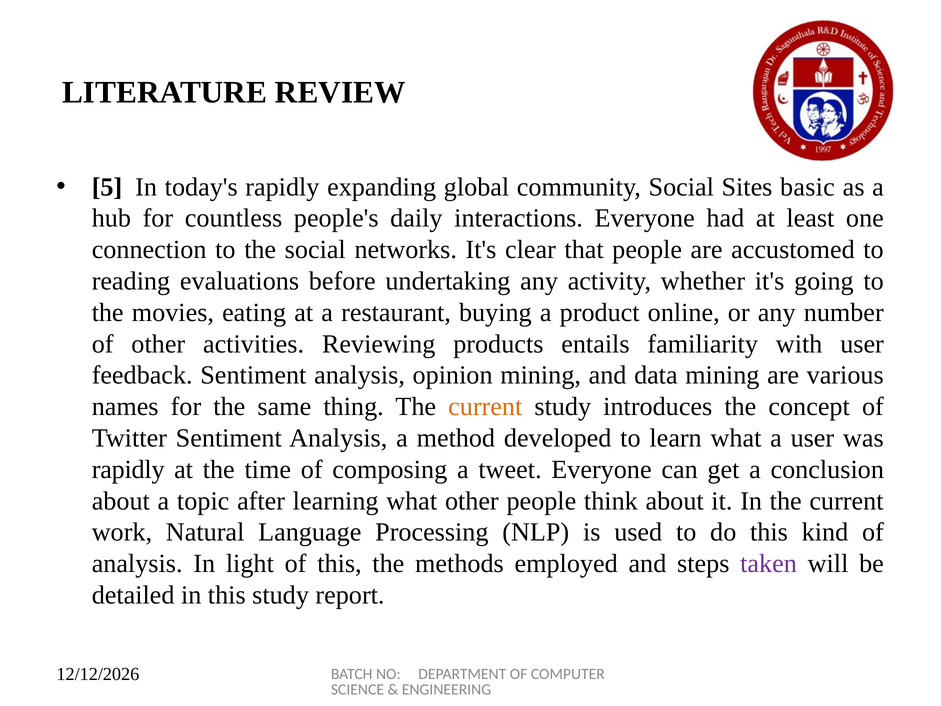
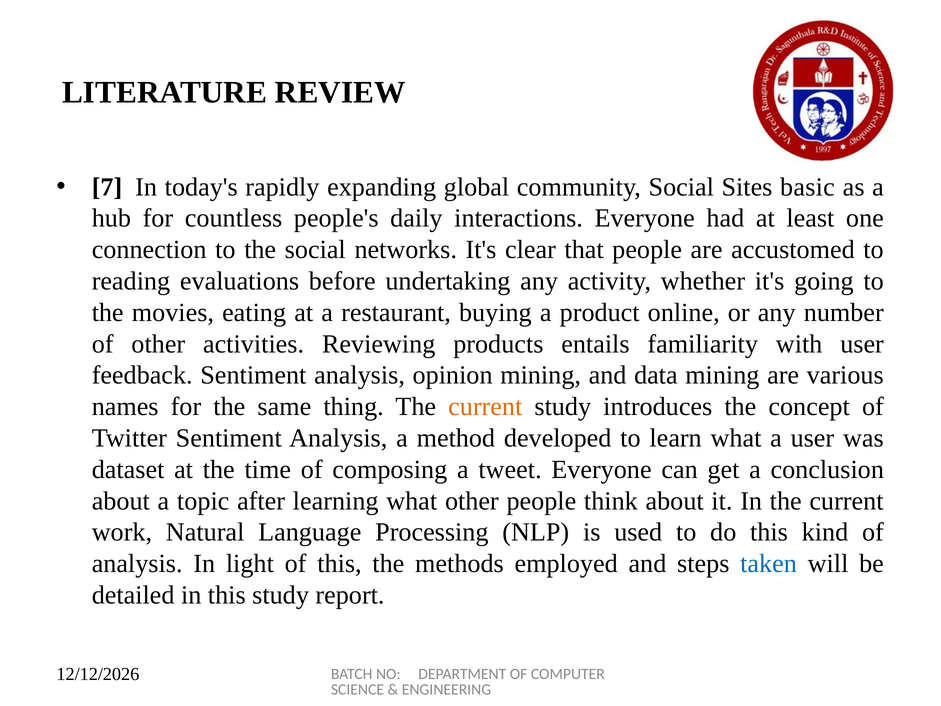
5: 5 -> 7 (107, 187)
rapidly: rapidly -> dataset (128, 469)
taken colour: purple -> blue (769, 563)
